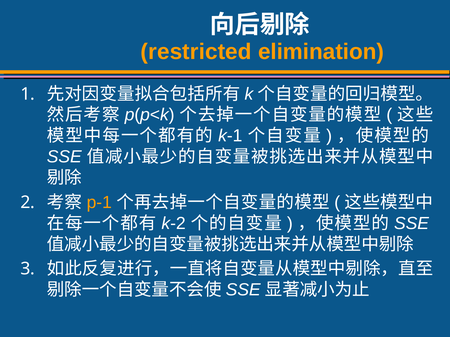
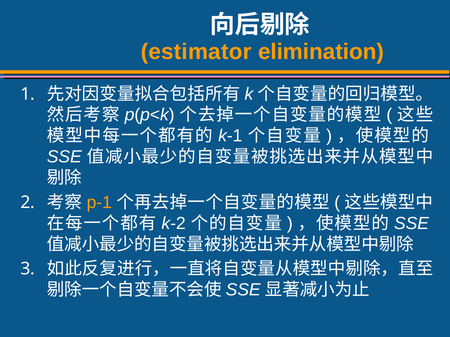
restricted: restricted -> estimator (196, 52)
